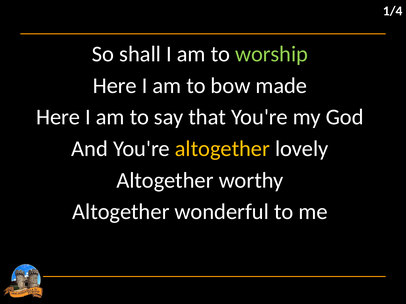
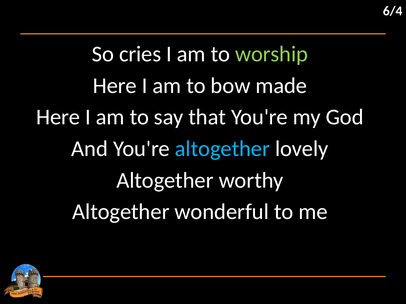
1/4: 1/4 -> 6/4 (393, 11)
shall: shall -> cries (140, 54)
altogether colour: yellow -> light blue (222, 149)
